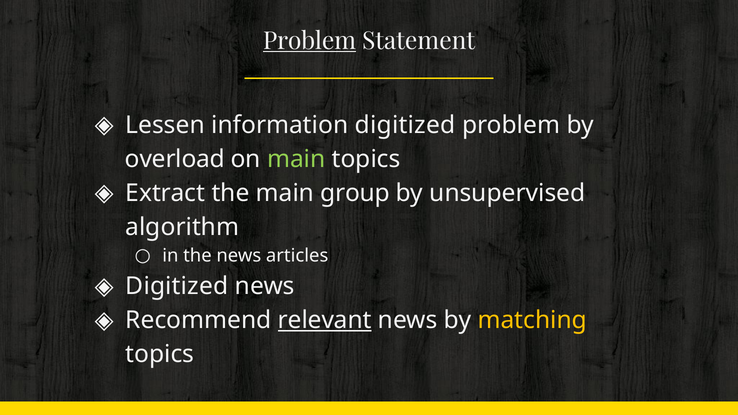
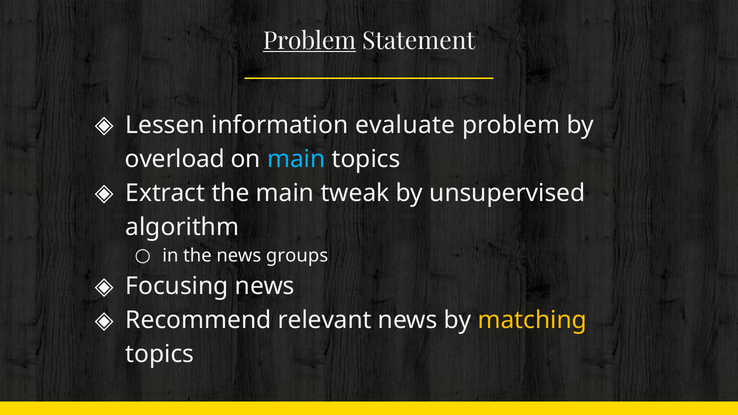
information digitized: digitized -> evaluate (405, 125)
main colour: light green -> light blue (296, 159)
group: group -> tweak (355, 193)
articles: articles -> groups (297, 256)
Digitized: Digitized -> Focusing (177, 286)
relevant underline: present -> none (325, 320)
